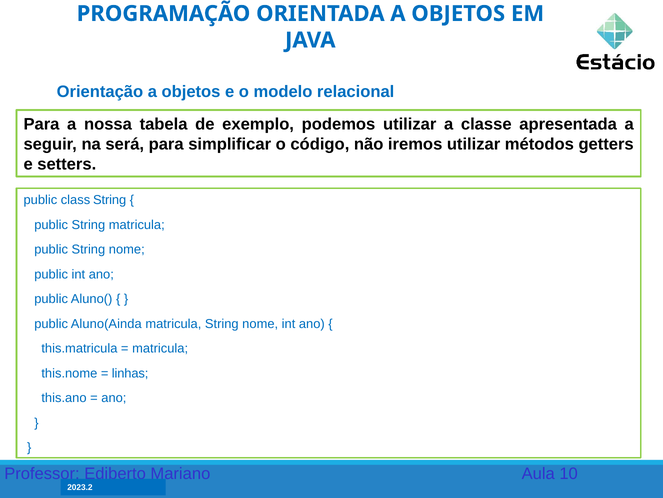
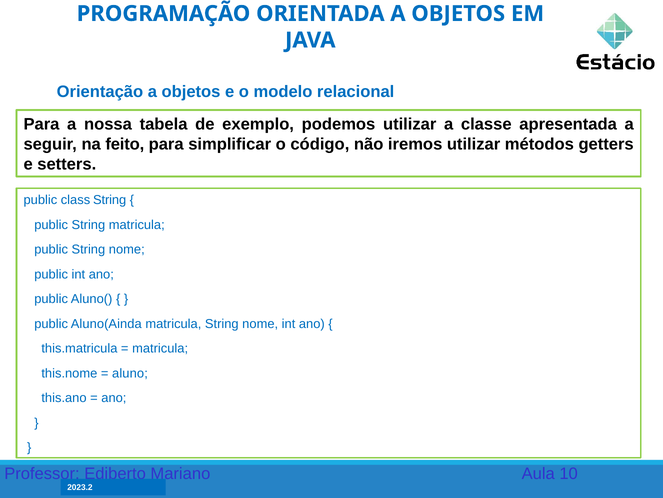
será: será -> feito (125, 144)
linhas: linhas -> aluno (130, 373)
